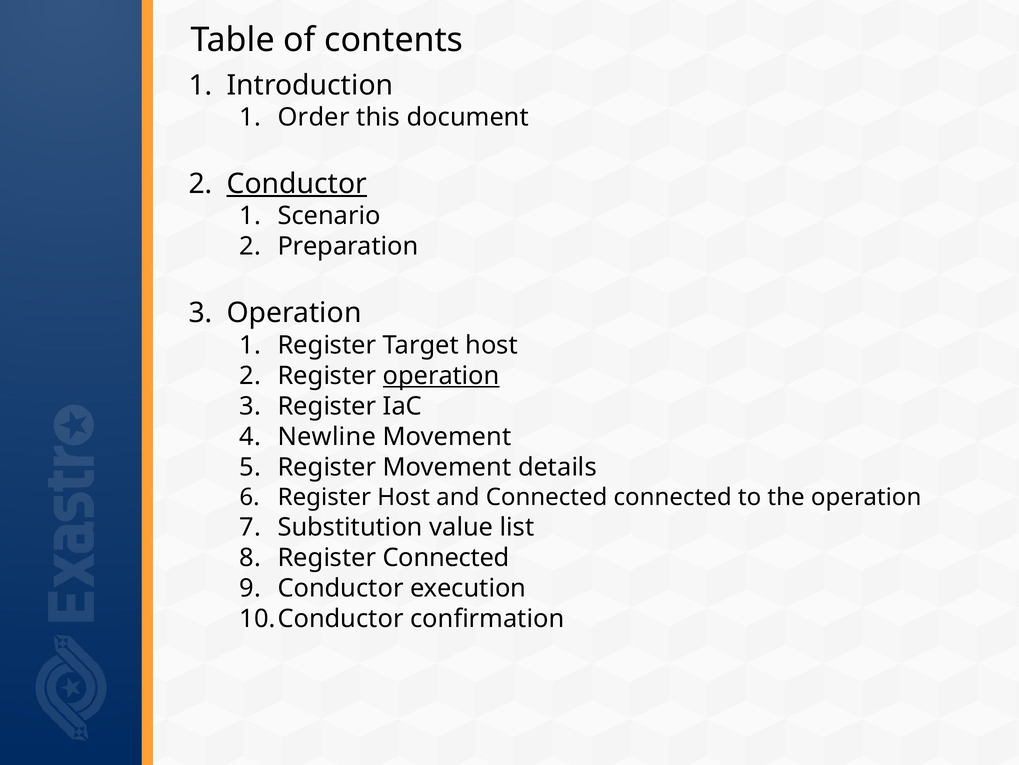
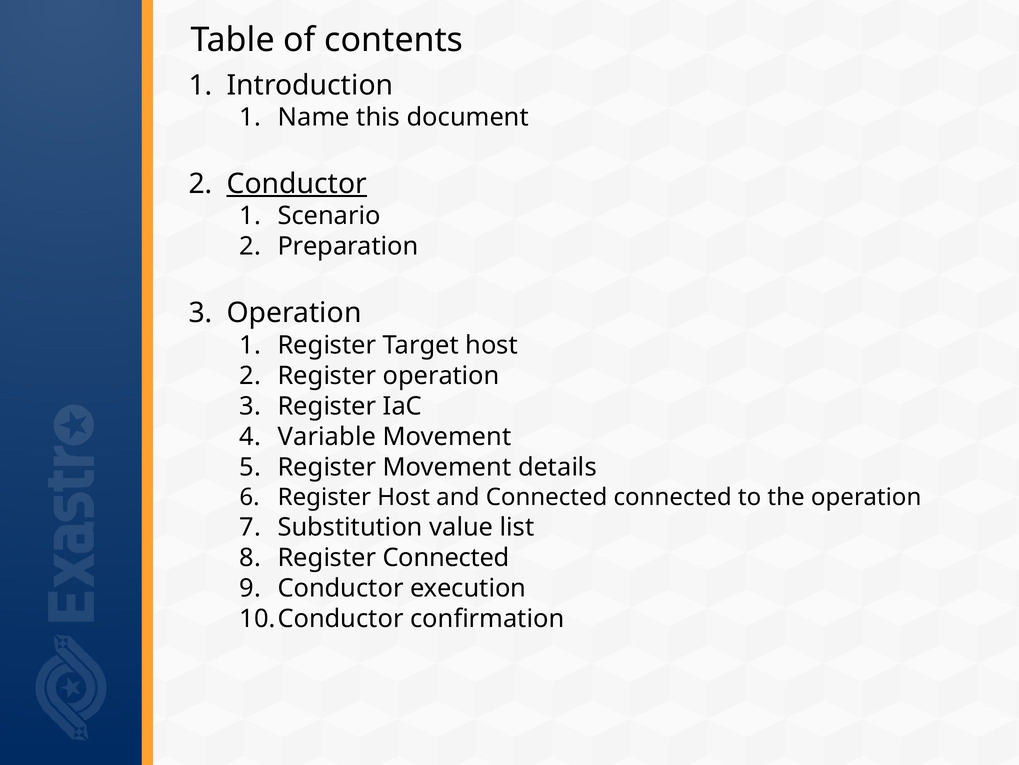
Order: Order -> Name (314, 117)
operation underline: present -> none (441, 375)
Newline: Newline -> Variable (327, 437)
